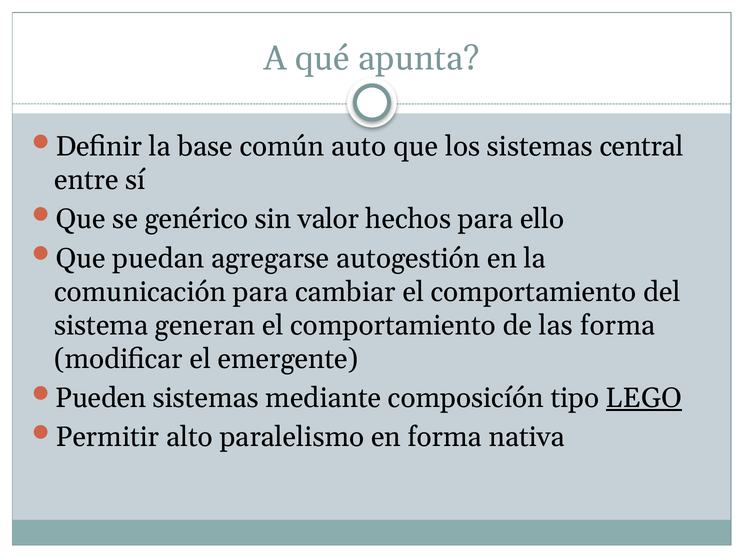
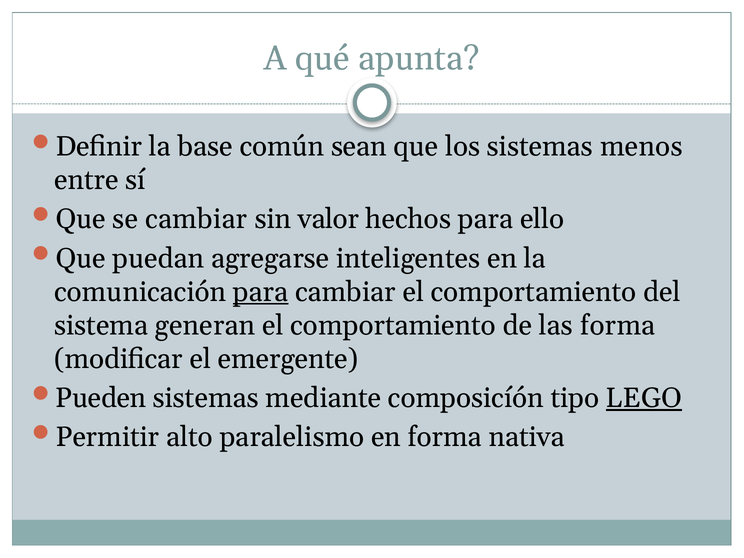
auto: auto -> sean (359, 147)
central: central -> menos (641, 147)
se genérico: genérico -> cambiar (196, 219)
autogestión: autogestión -> inteligentes (408, 258)
para underline: none -> present (261, 292)
